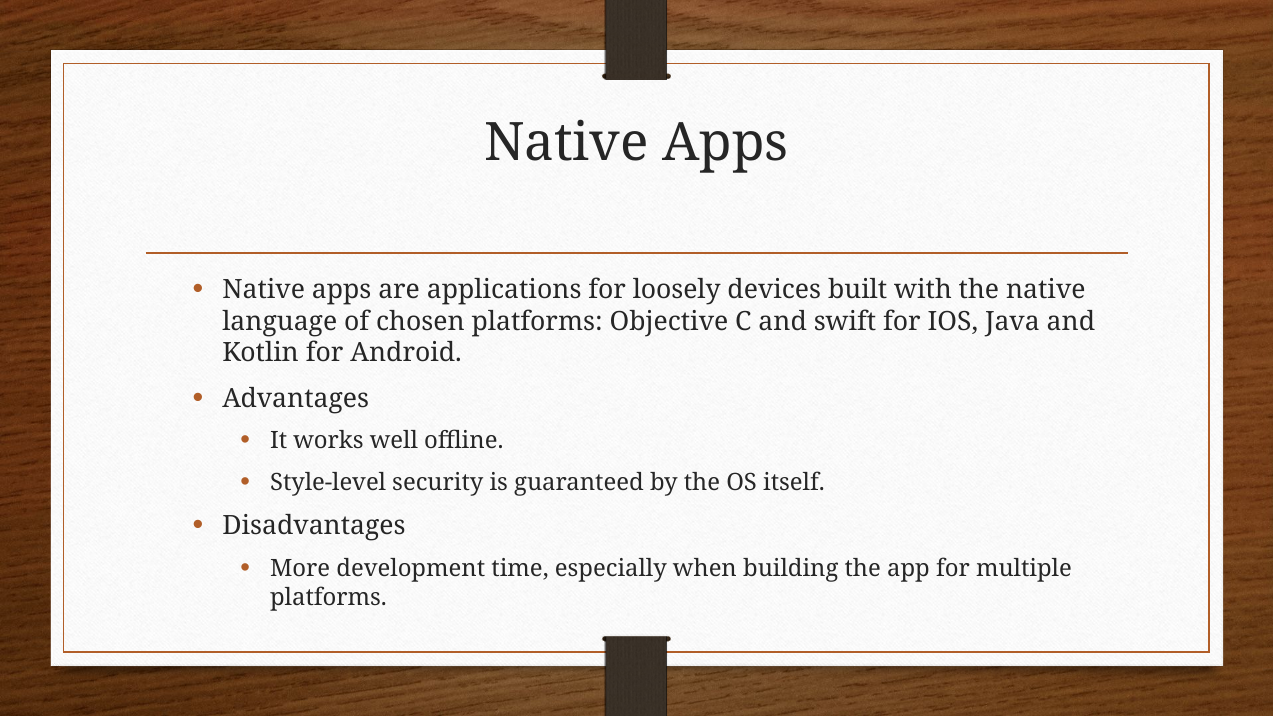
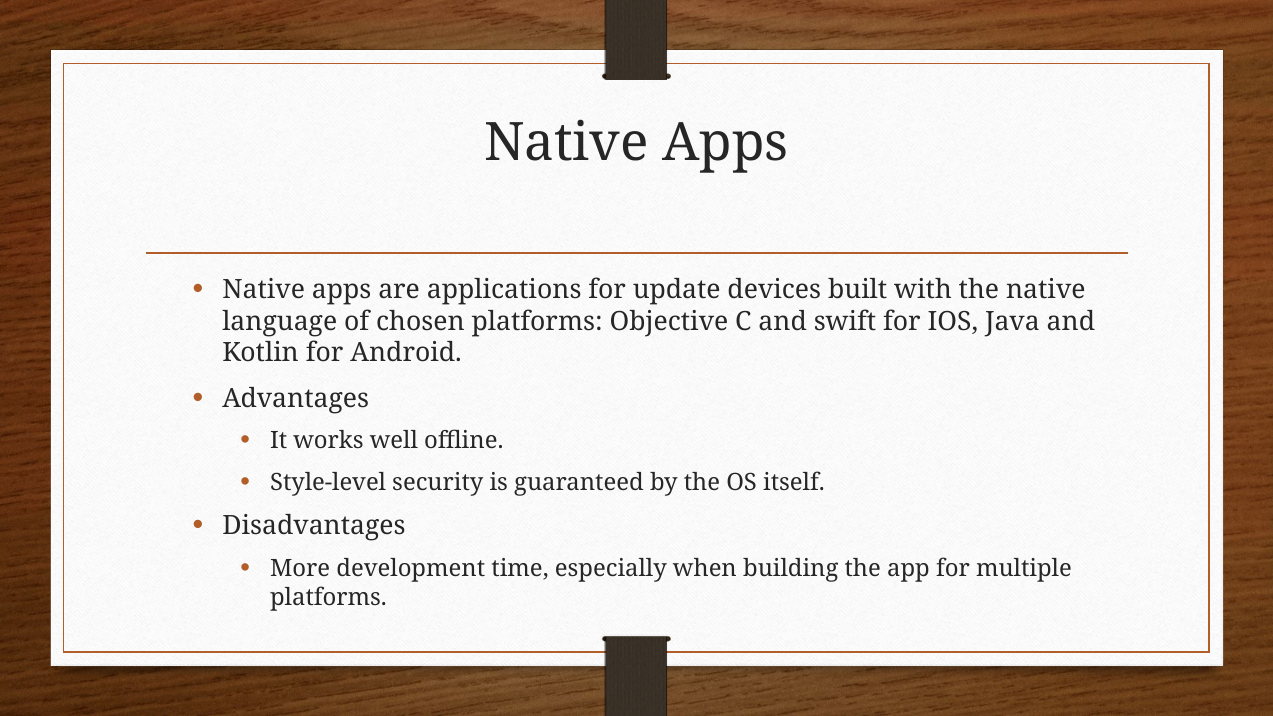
loosely: loosely -> update (677, 290)
